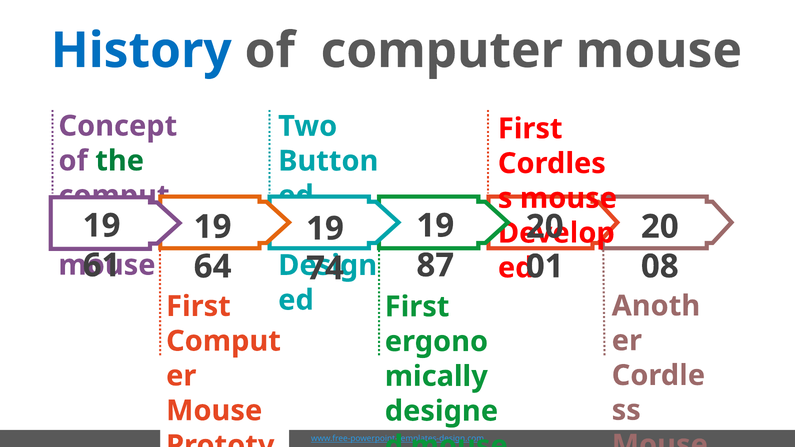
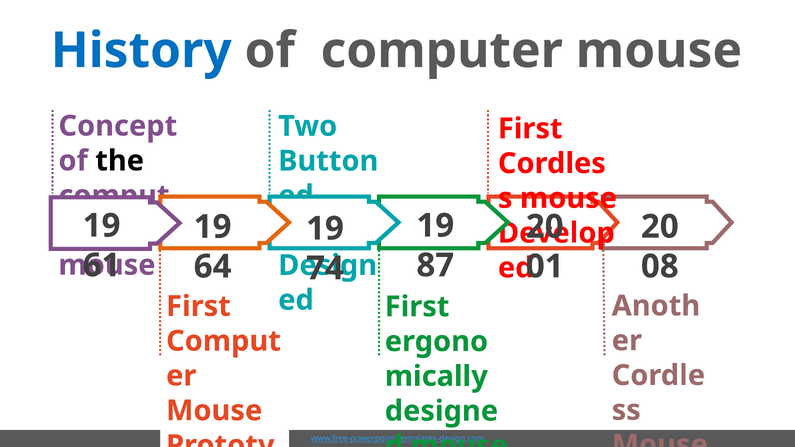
the colour: green -> black (120, 161)
